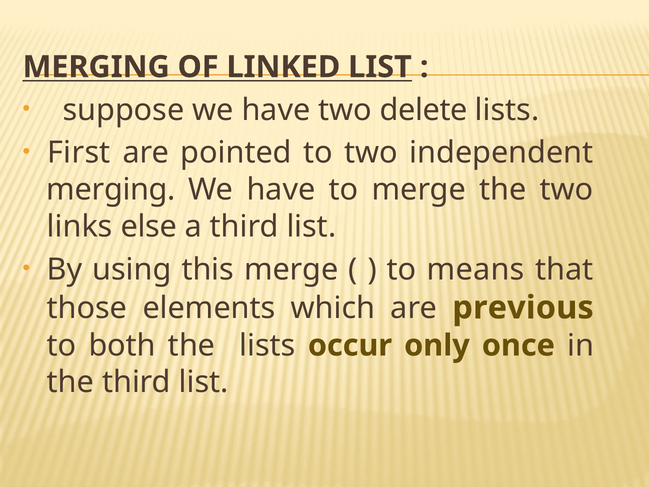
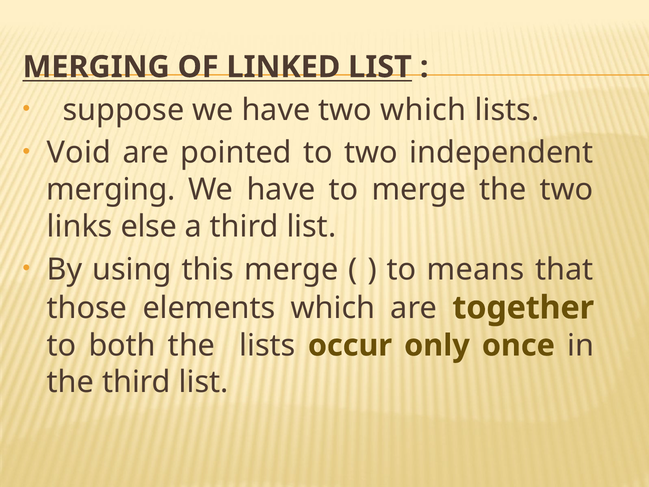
two delete: delete -> which (423, 110)
First: First -> Void (79, 153)
previous: previous -> together (523, 308)
